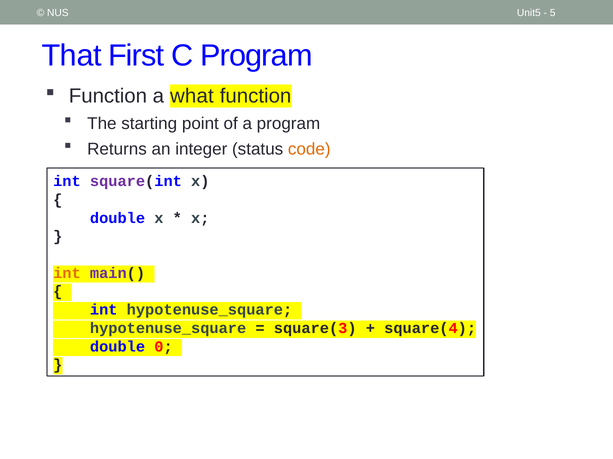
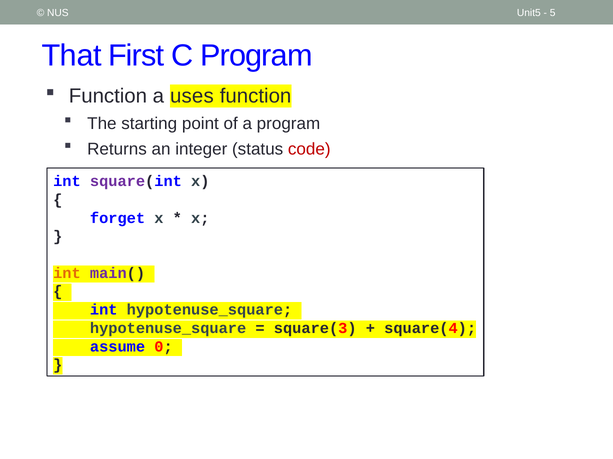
what: what -> uses (192, 96)
code colour: orange -> red (309, 149)
double: double -> forget (118, 218)
double: double -> assume (118, 347)
